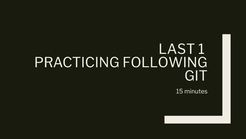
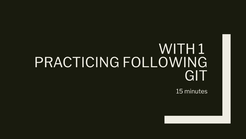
LAST: LAST -> WITH (177, 49)
